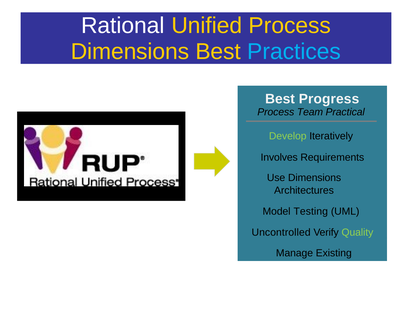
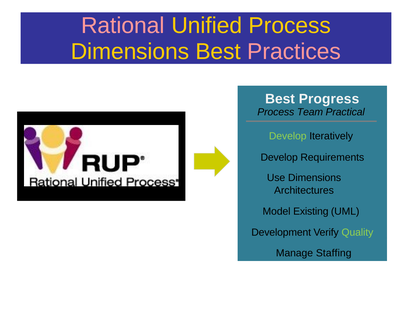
Rational colour: white -> pink (123, 26)
Practices colour: light blue -> pink (294, 52)
Involves: Involves -> Develop (279, 157)
Testing: Testing -> Existing (311, 211)
Uncontrolled: Uncontrolled -> Development (281, 232)
Existing: Existing -> Staffing (334, 253)
